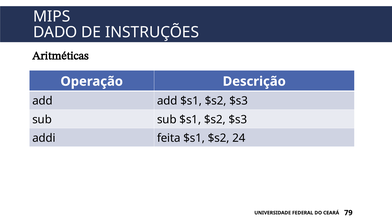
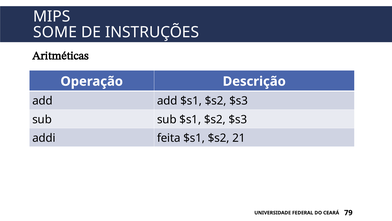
DADO: DADO -> SOME (55, 32)
24: 24 -> 21 (239, 138)
